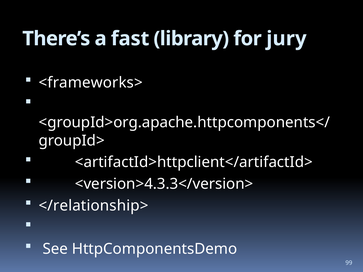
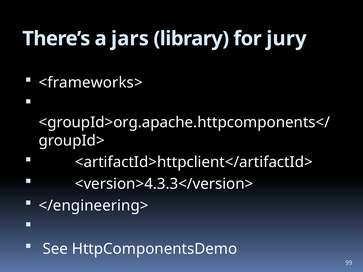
fast: fast -> jars (130, 39)
</relationship>: </relationship> -> </engineering> (94, 206)
